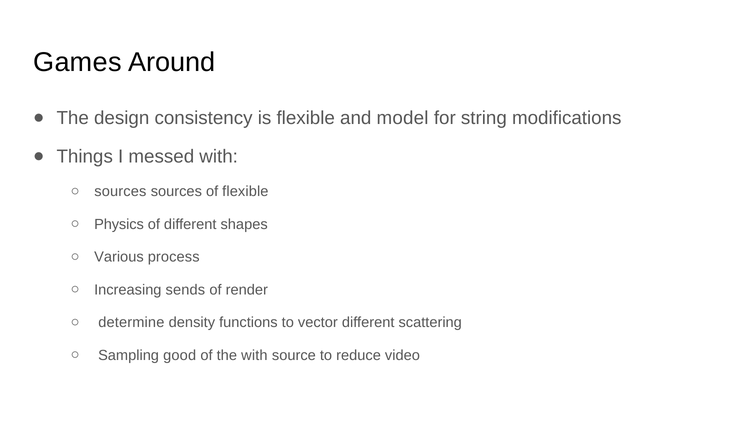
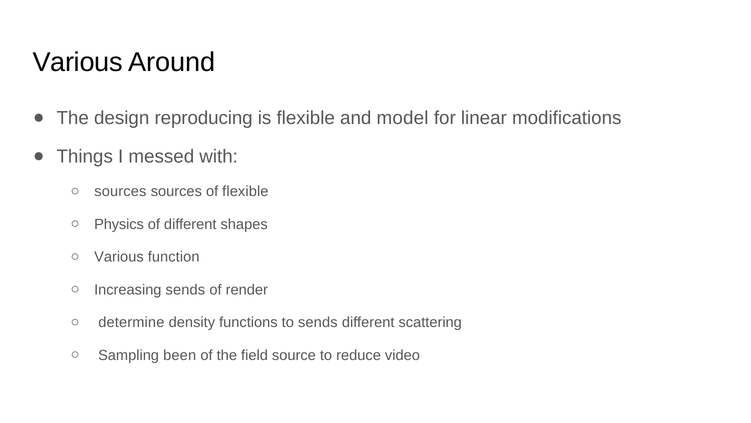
Games: Games -> Various (78, 62)
consistency: consistency -> reproducing (204, 118)
string: string -> linear (484, 118)
process: process -> function (174, 257)
to vector: vector -> sends (318, 322)
good: good -> been (180, 355)
the with: with -> field (254, 355)
